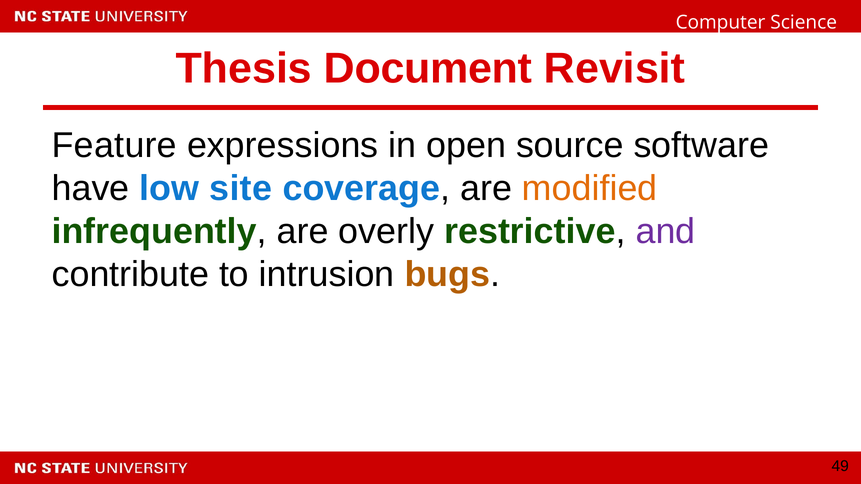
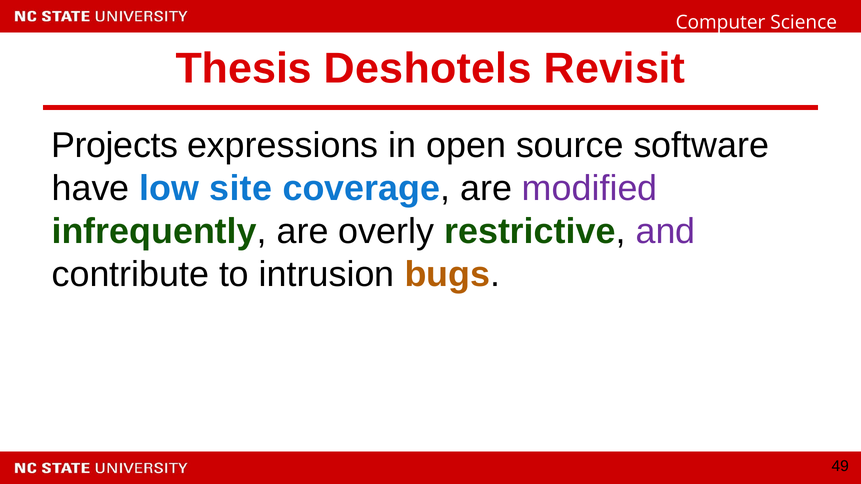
Document: Document -> Deshotels (428, 69)
Feature: Feature -> Projects (115, 146)
modified colour: orange -> purple (590, 189)
